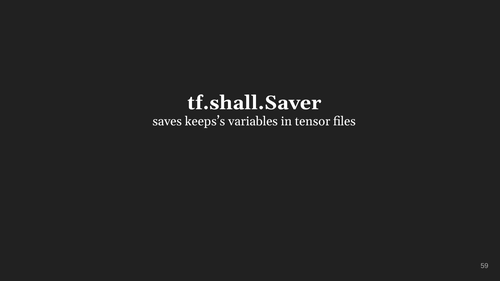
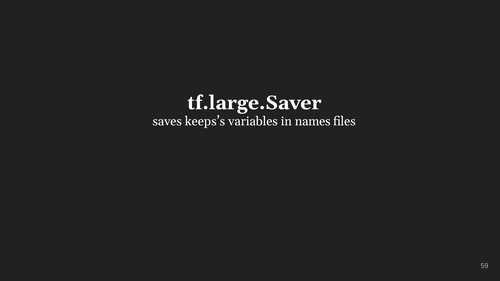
tf.shall.Saver: tf.shall.Saver -> tf.large.Saver (254, 103)
tensor: tensor -> names (313, 122)
